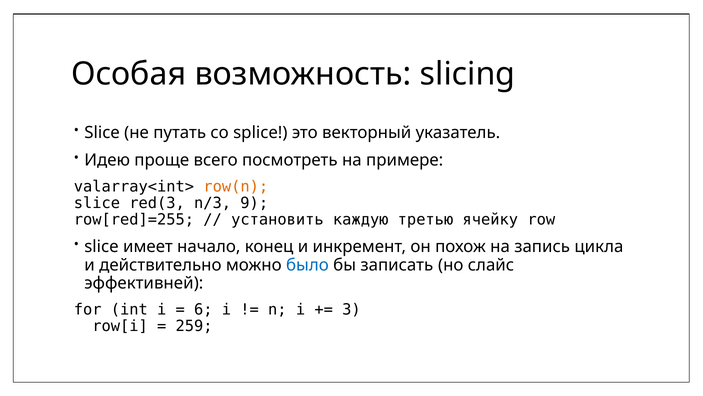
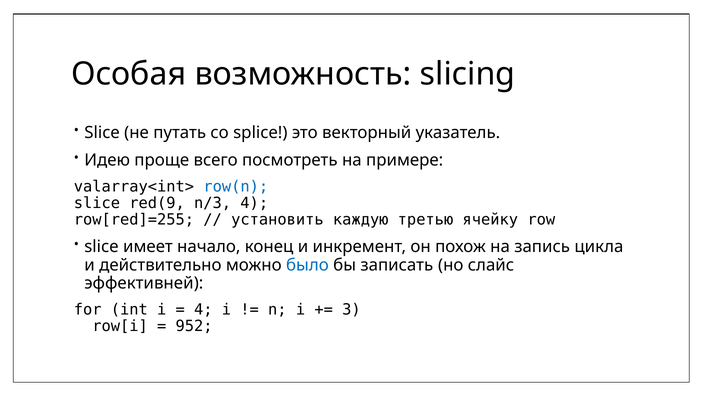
row(n colour: orange -> blue (236, 186)
red(3: red(3 -> red(9 (157, 203)
n/3 9: 9 -> 4 (254, 203)
6: 6 -> 4 (203, 309)
259: 259 -> 952 (194, 326)
